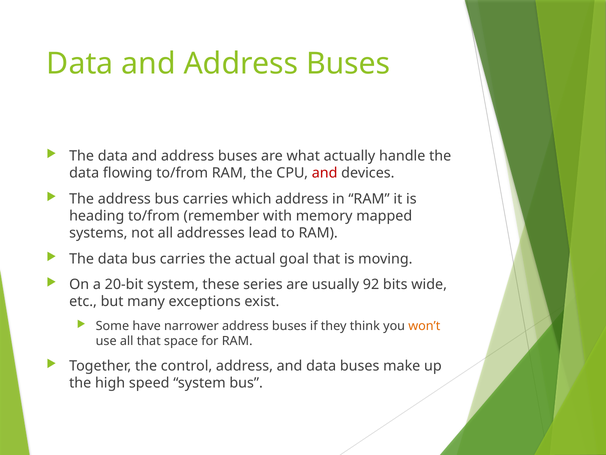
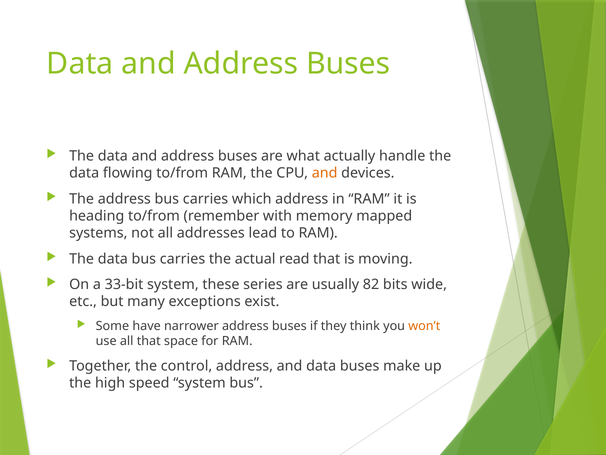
and colour: red -> orange (325, 173)
goal: goal -> read (294, 259)
20-bit: 20-bit -> 33-bit (124, 284)
92: 92 -> 82 (371, 284)
